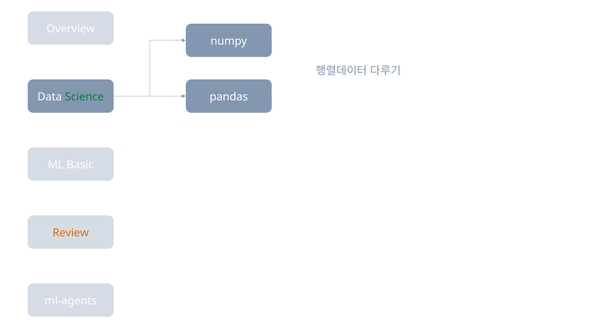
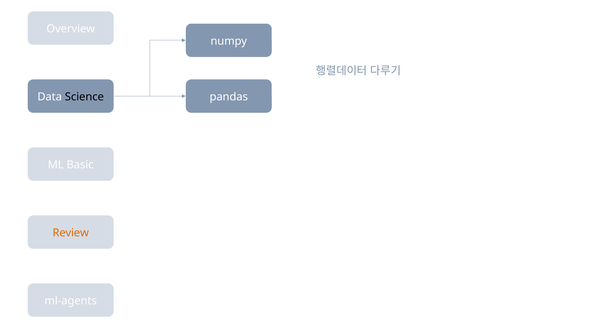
Science colour: green -> black (84, 97)
